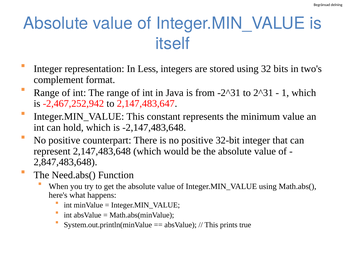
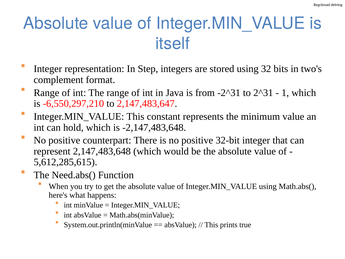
Less: Less -> Step (148, 69)
-2,467,252,942: -2,467,252,942 -> -6,550,297,210 (73, 104)
2,847,483,648: 2,847,483,648 -> 5,612,285,615 (65, 162)
